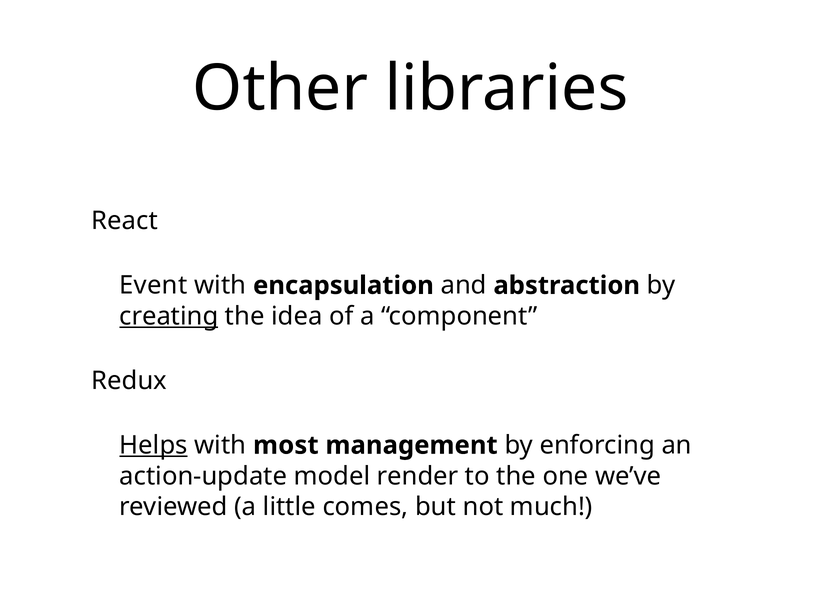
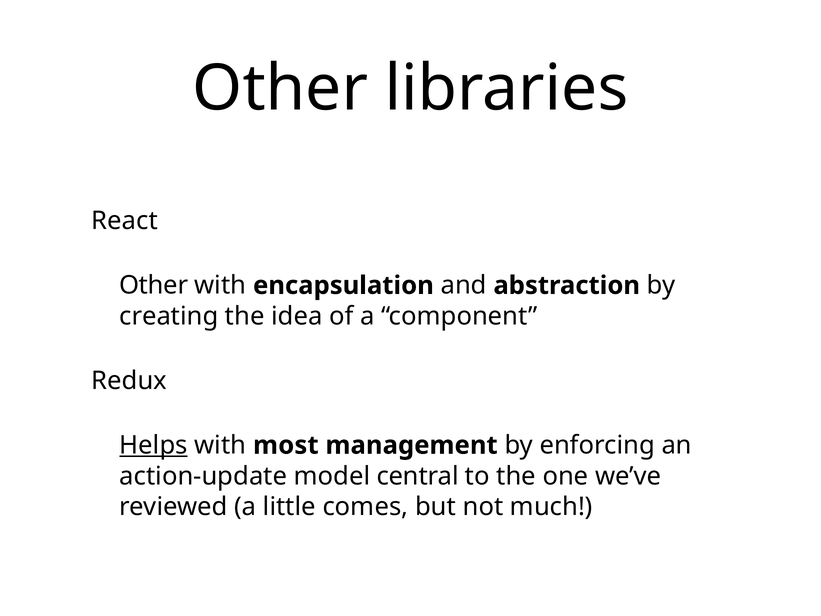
Event: Event -> Other (154, 285)
creating underline: present -> none (169, 316)
render: render -> central (418, 476)
